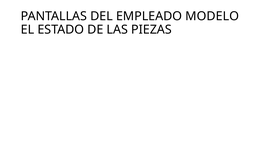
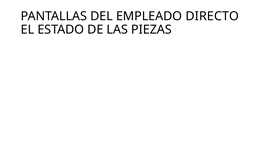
MODELO: MODELO -> DIRECTO (212, 16)
